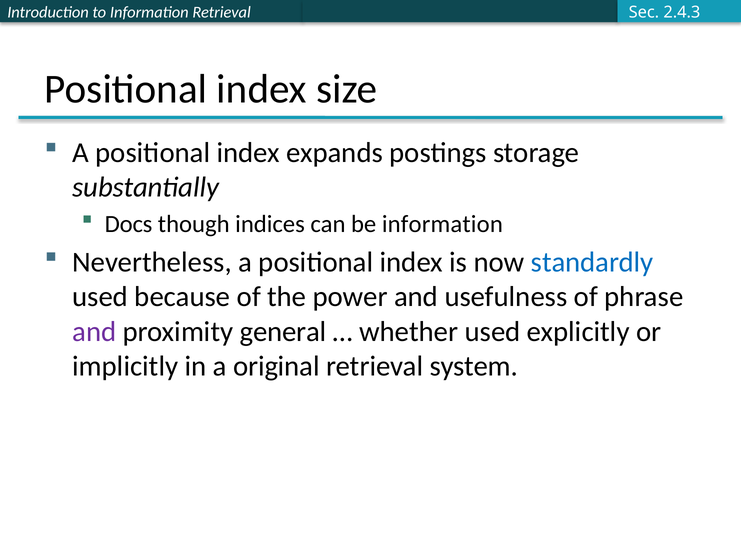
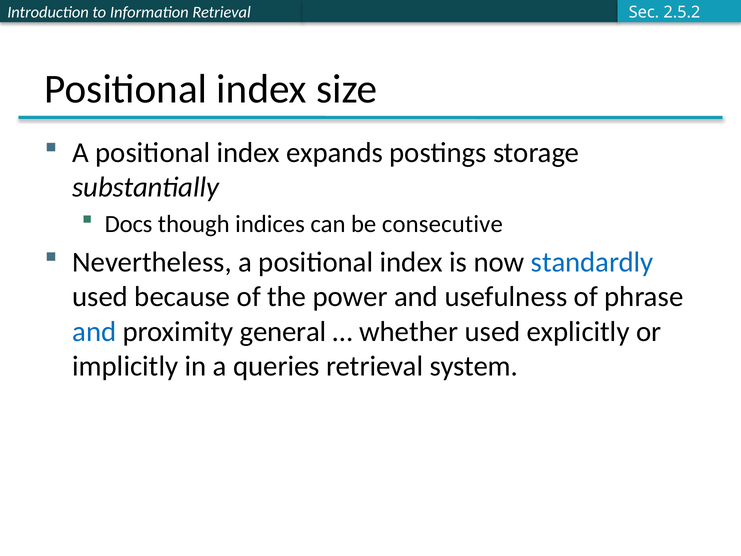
2.4.3: 2.4.3 -> 2.5.2 (682, 12)
be information: information -> consecutive (442, 224)
and colour: purple -> blue (94, 331)
original: original -> queries (276, 366)
